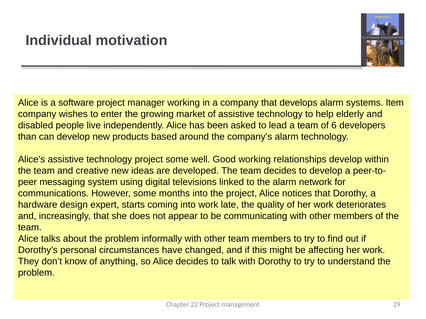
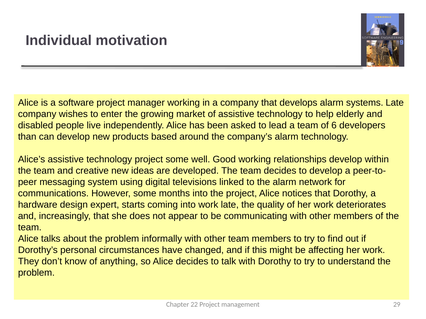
systems Item: Item -> Late (395, 103)
